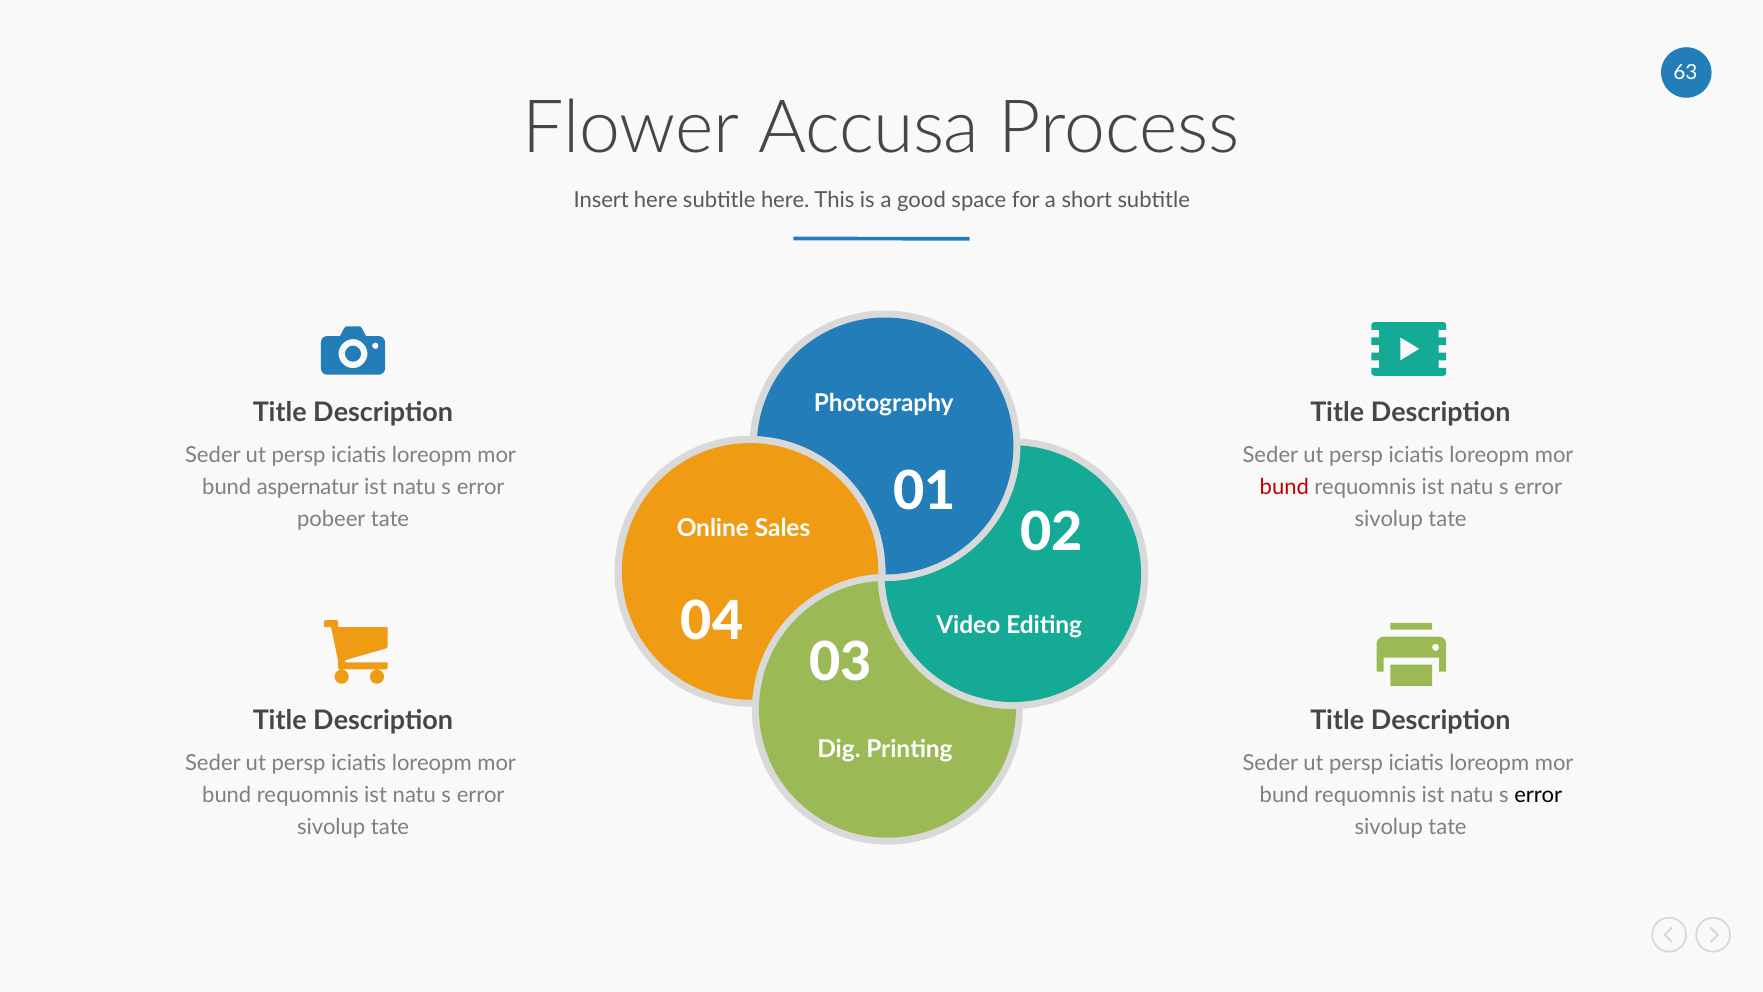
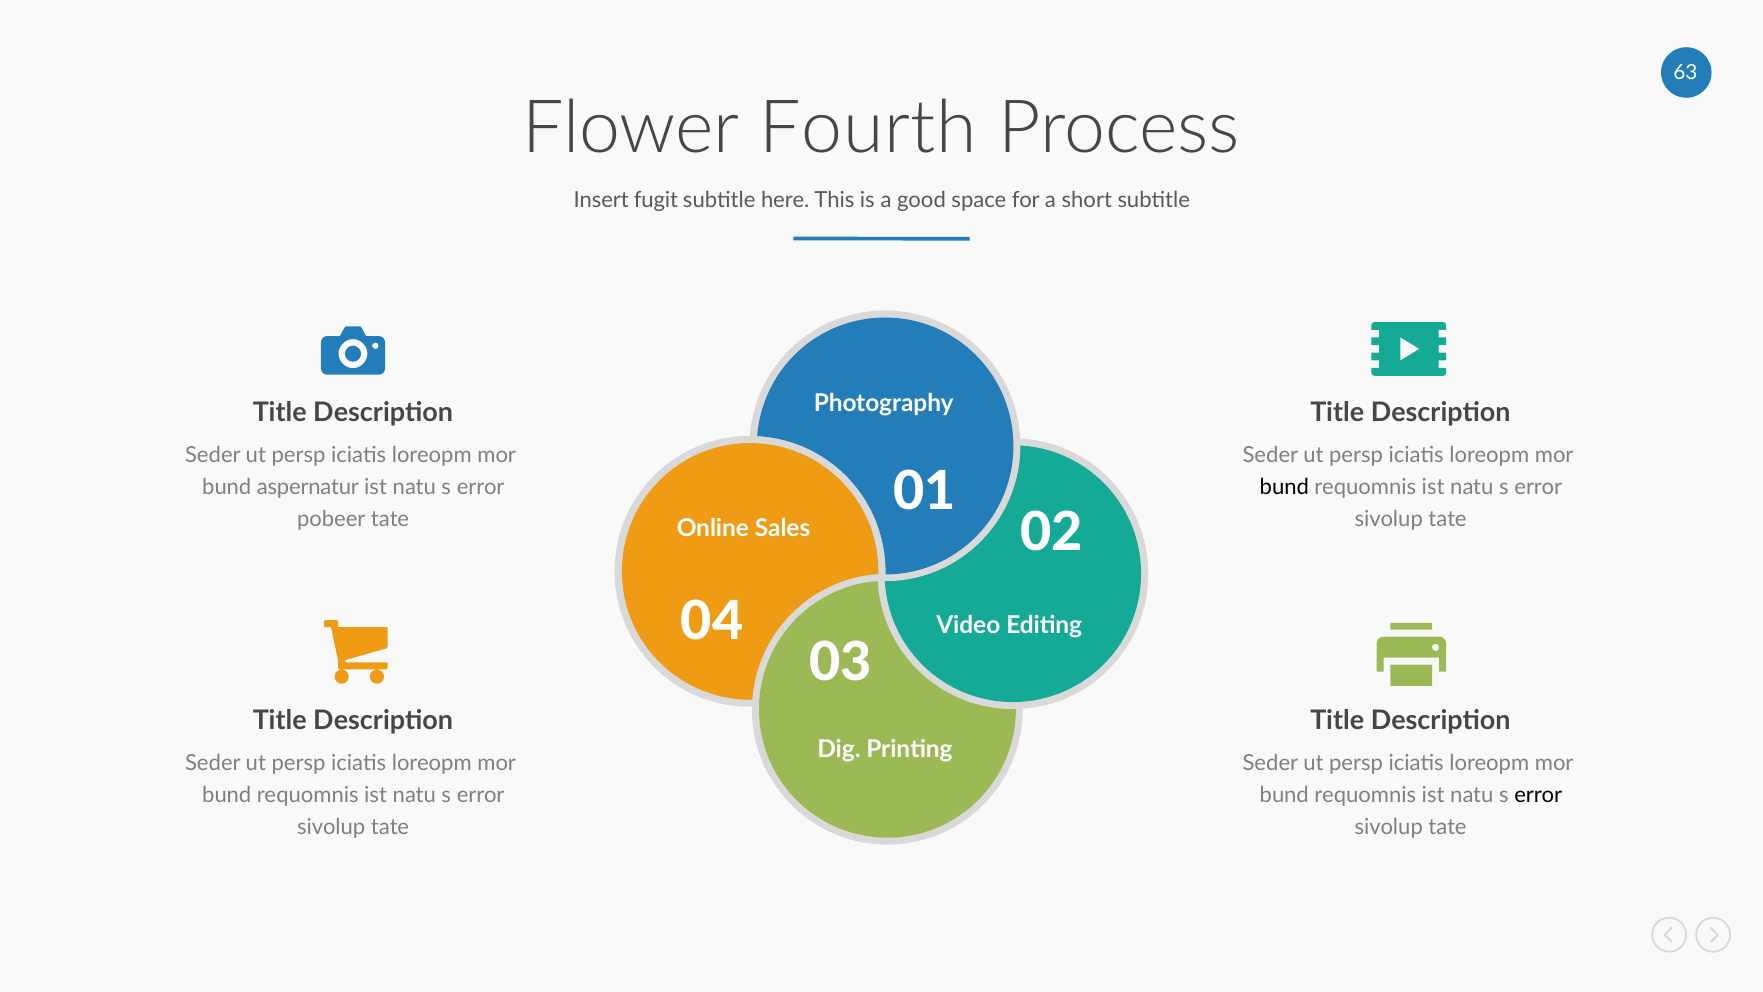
Accusa: Accusa -> Fourth (868, 128)
Insert here: here -> fugit (656, 200)
bund colour: red -> black (1284, 487)
